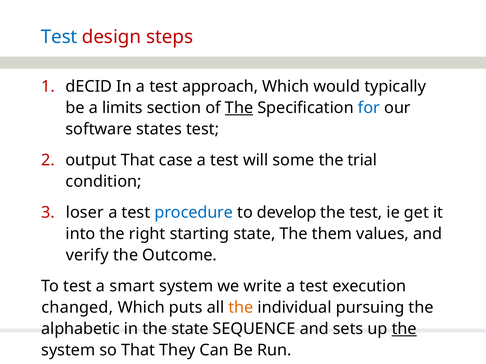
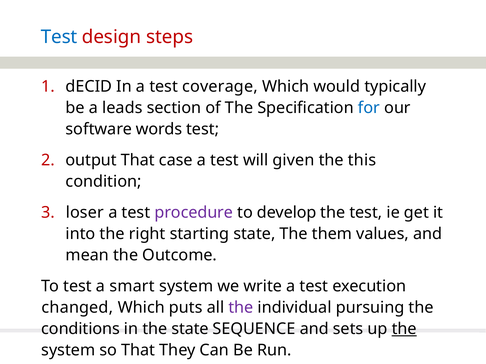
approach: approach -> coverage (220, 87)
limits: limits -> leads (122, 108)
The underline: present -> none (239, 108)
states: states -> words (159, 129)
some: some -> given (293, 160)
trial: trial -> this (362, 160)
procedure colour: blue -> purple (194, 213)
verify: verify -> mean (87, 256)
the colour: orange -> purple (241, 308)
alphabetic: alphabetic -> conditions (81, 329)
